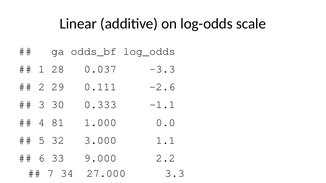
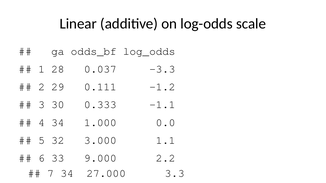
-2.6: -2.6 -> -1.2 (162, 87)
4 81: 81 -> 34 (58, 123)
